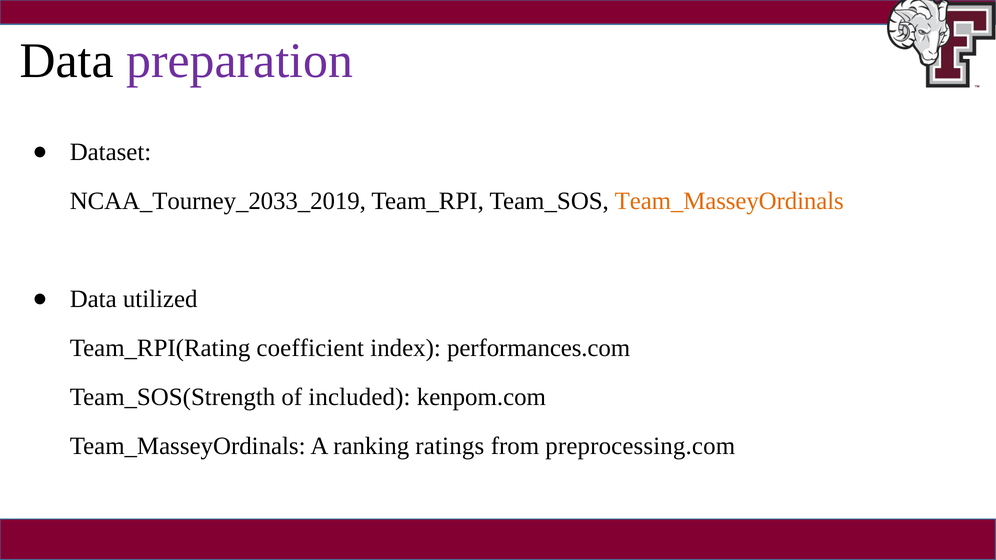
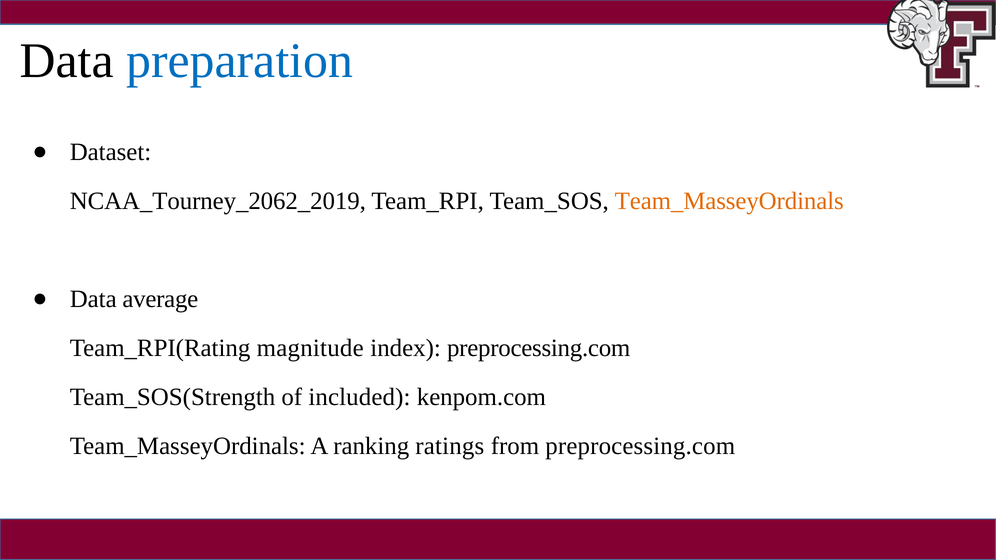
preparation colour: purple -> blue (240, 61)
NCAA_Tourney_2033_2019: NCAA_Tourney_2033_2019 -> NCAA_Tourney_2062_2019 (218, 201)
utilized: utilized -> average (160, 299)
coefficient: coefficient -> magnitude (310, 348)
index performances.com: performances.com -> preprocessing.com (539, 348)
